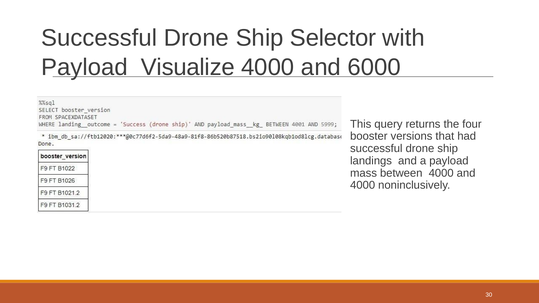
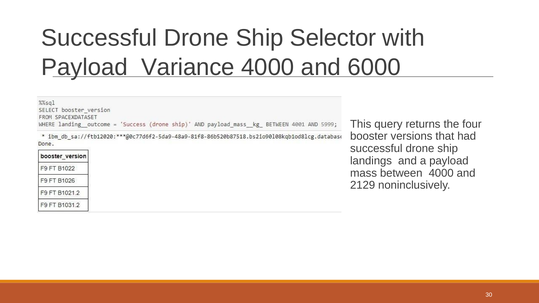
Visualize: Visualize -> Variance (188, 67)
4000: 4000 -> 2129 (363, 185)
